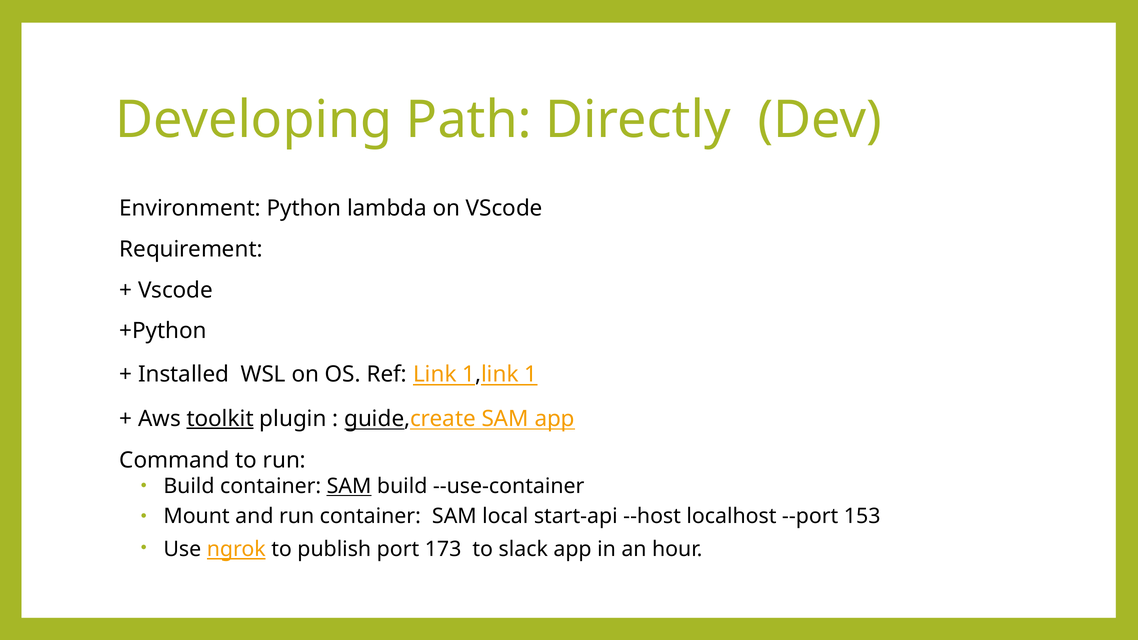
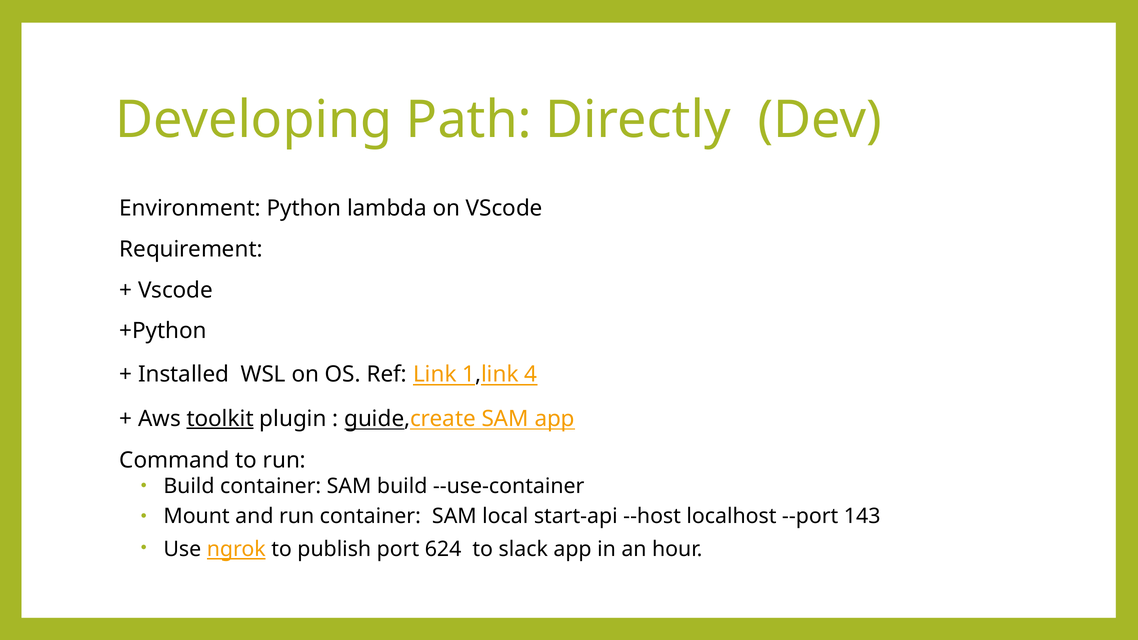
1: 1 -> 4 (531, 375)
SAM underline: present -> none (349, 486)
153: 153 -> 143 (862, 517)
173: 173 -> 624 (443, 549)
